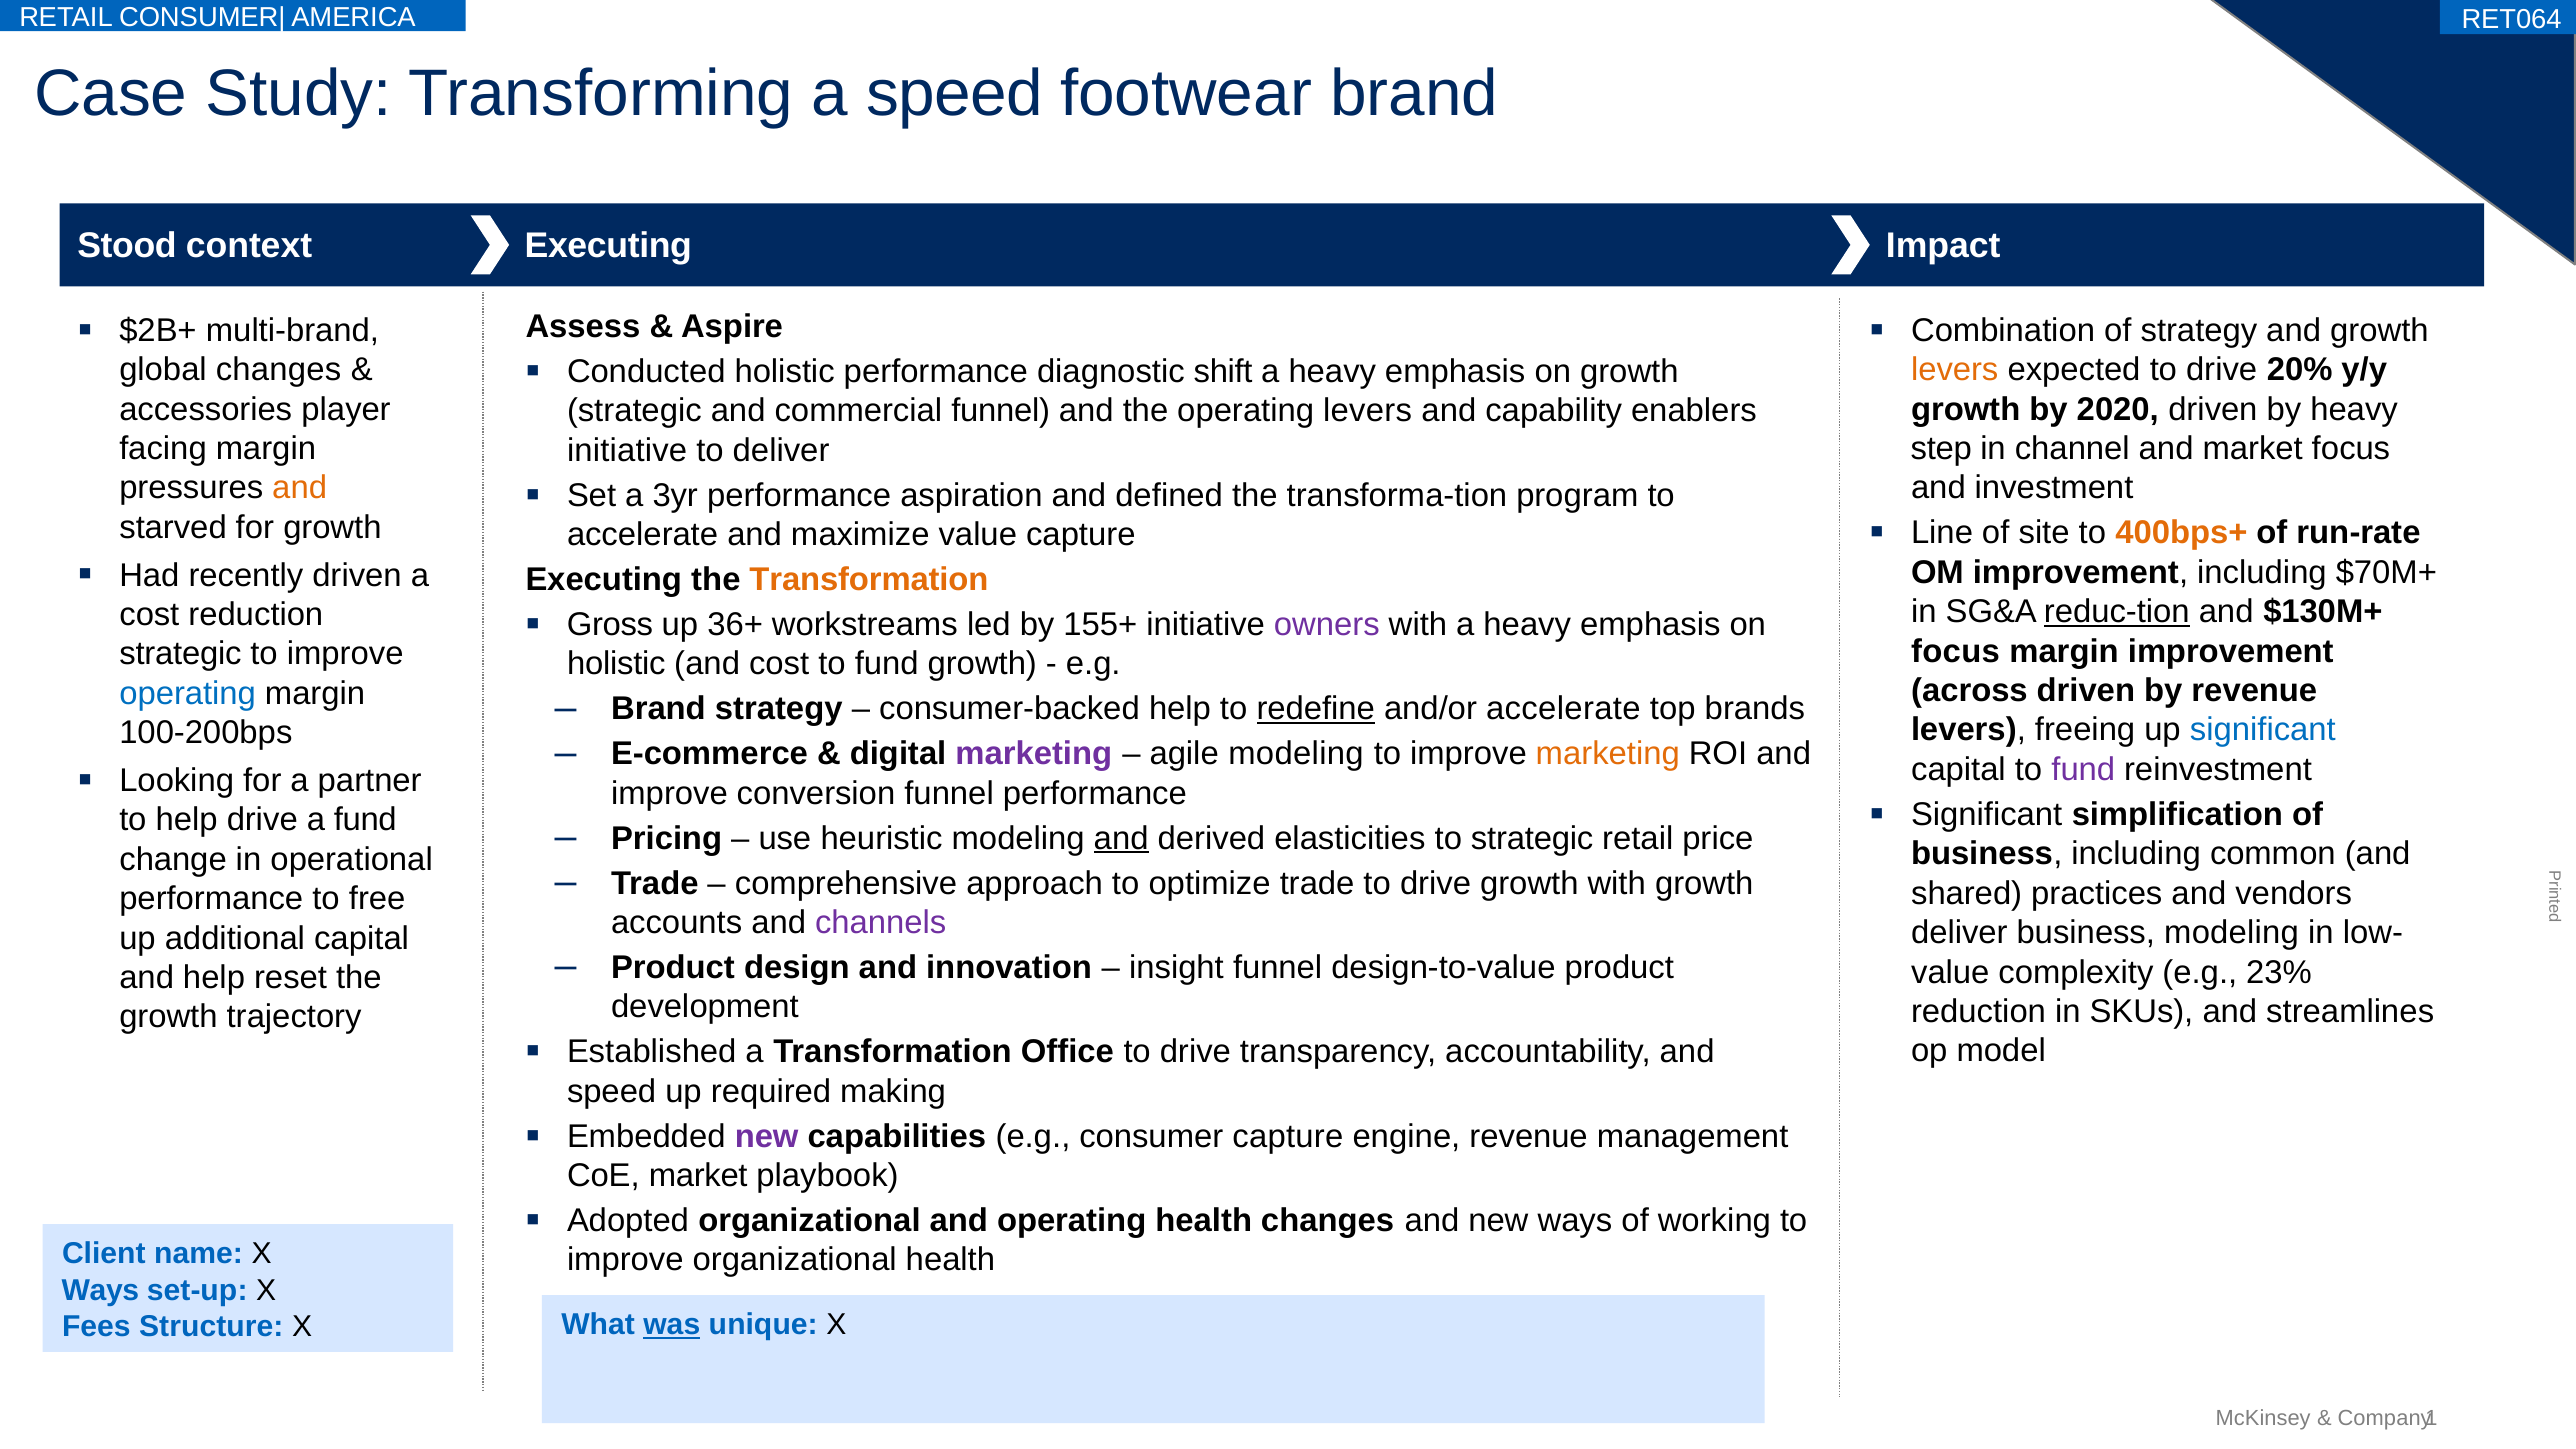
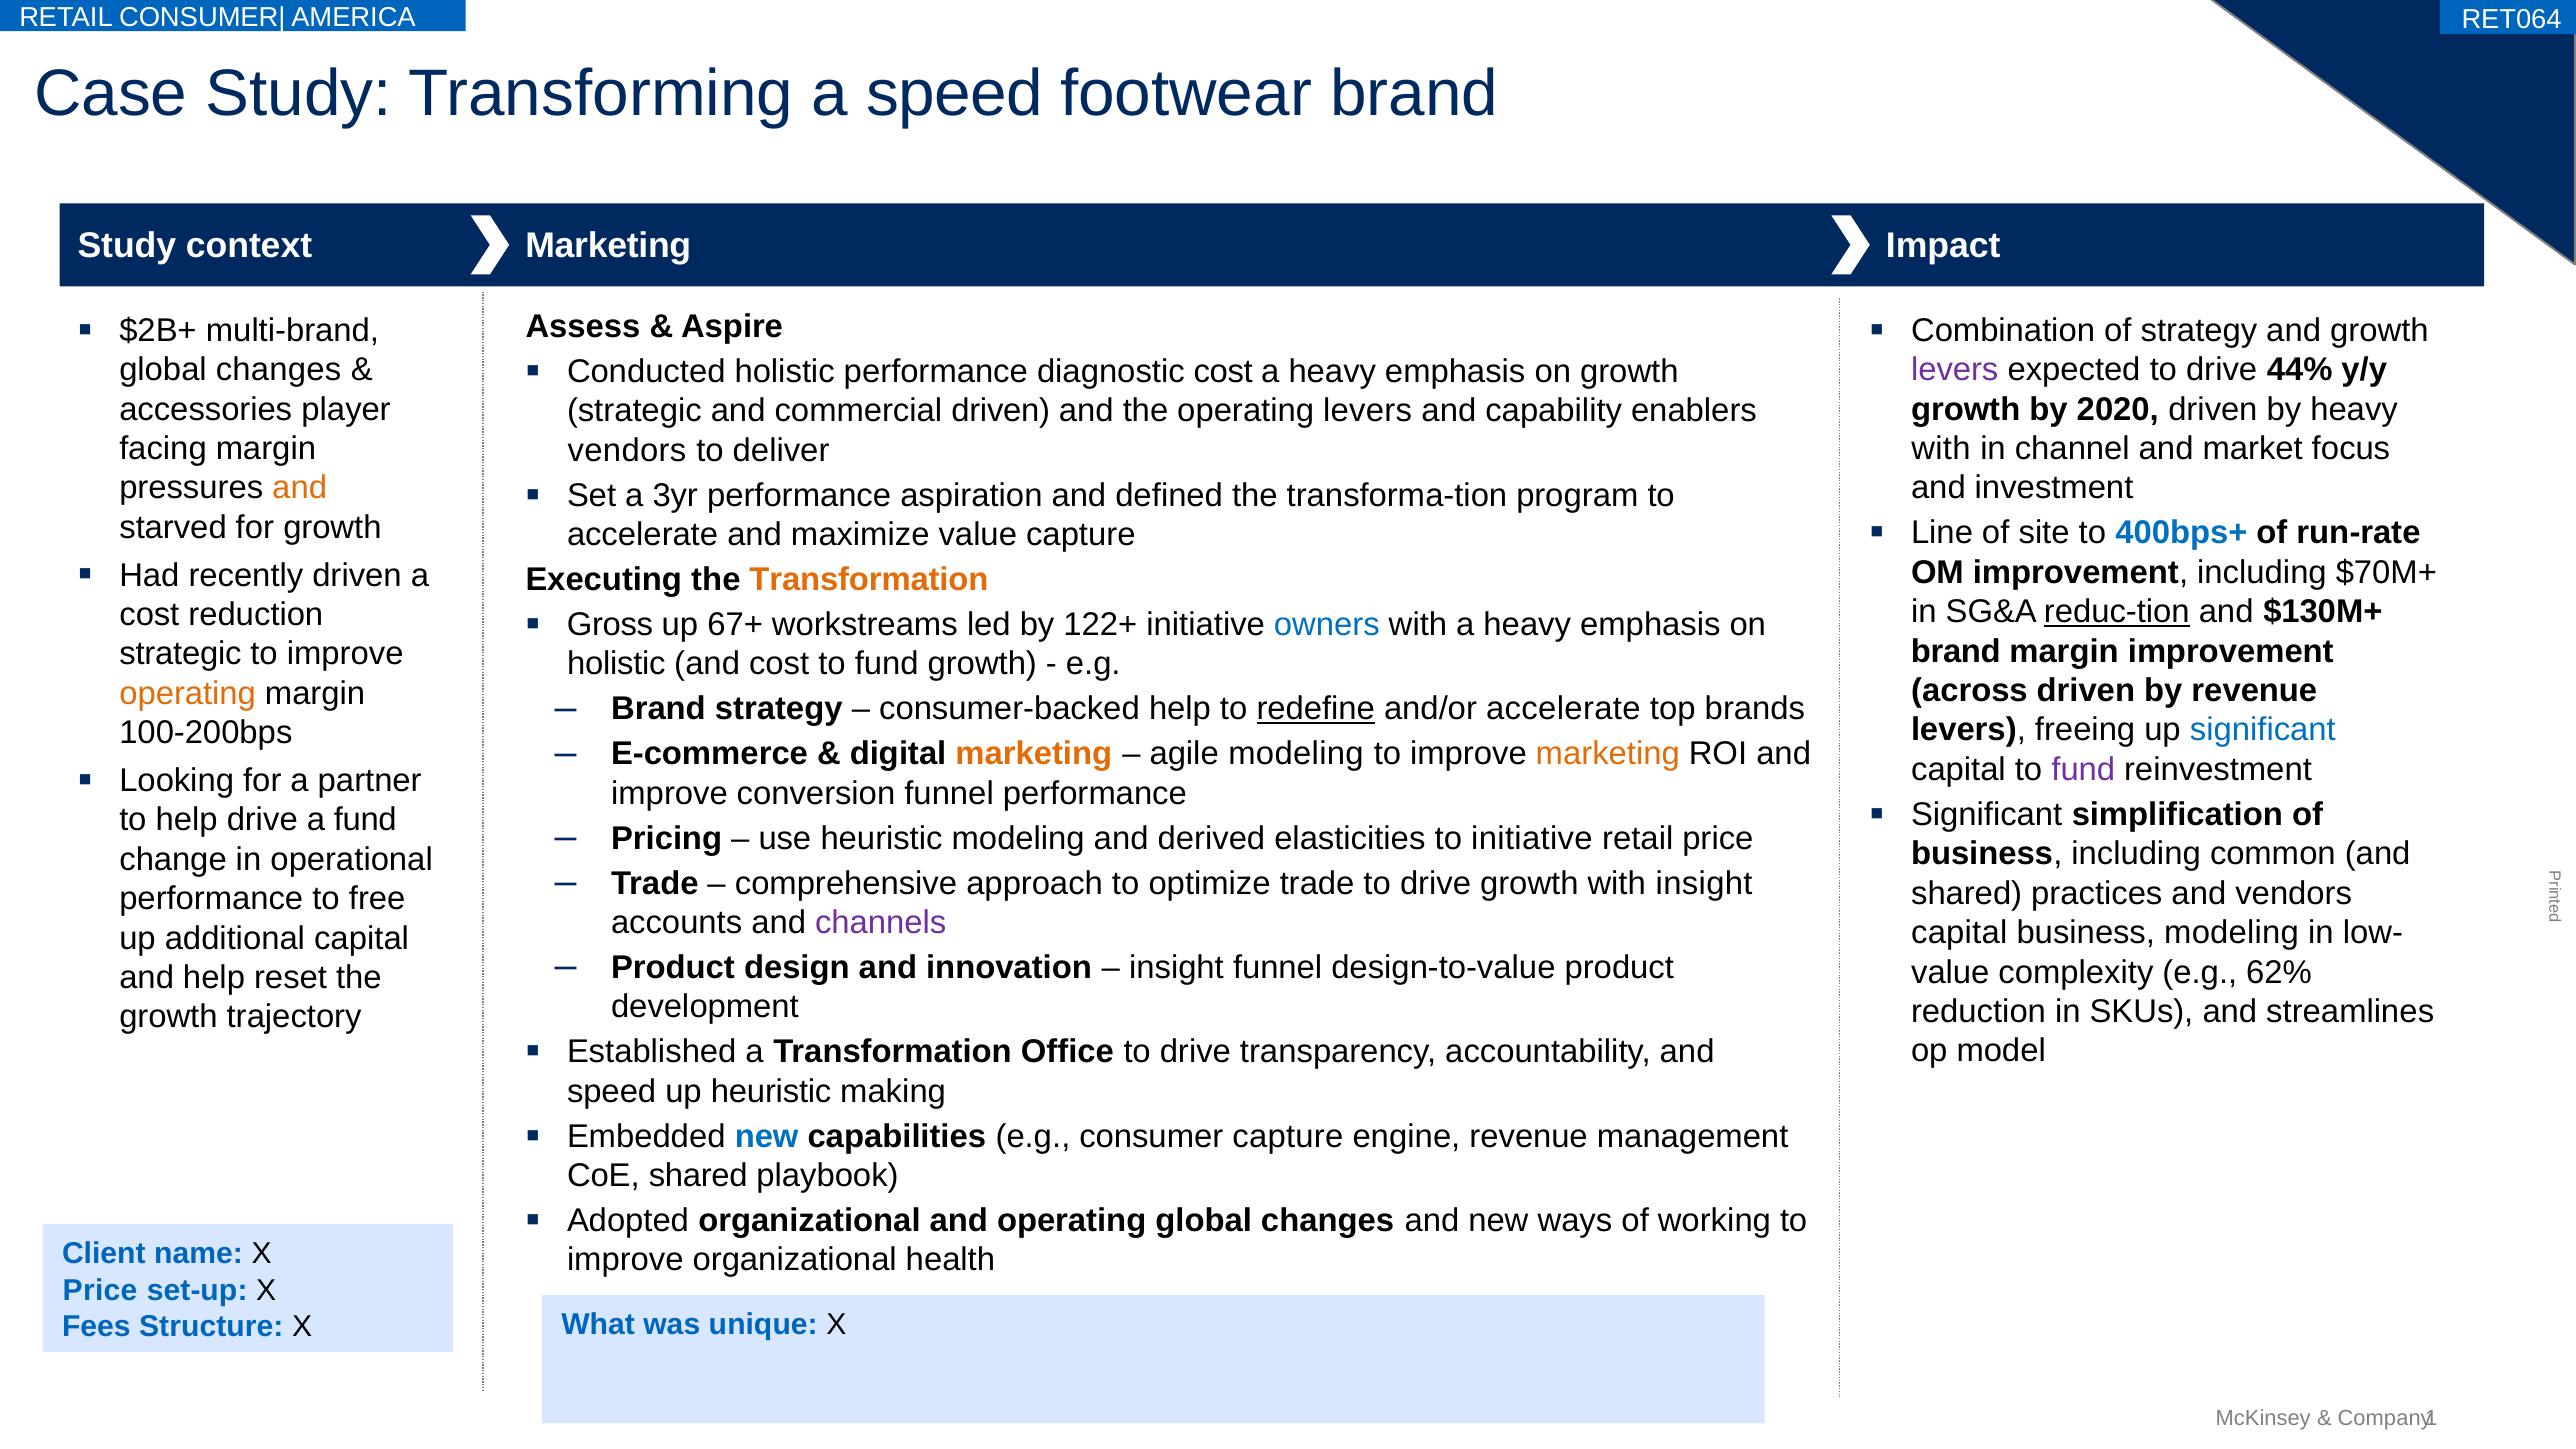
Stood: Stood -> Study (127, 246)
context Executing: Executing -> Marketing (608, 246)
diagnostic shift: shift -> cost (1223, 372)
levers colour: orange -> purple (1955, 370)
20%: 20% -> 44% (2300, 370)
commercial funnel: funnel -> driven (1001, 411)
step: step -> with (1941, 449)
initiative: initiative -> vendors (627, 450)
400bps+ colour: orange -> blue (2181, 533)
36+: 36+ -> 67+ (735, 625)
155+: 155+ -> 122+ (1100, 625)
owners colour: purple -> blue (1327, 625)
focus: focus -> brand (1956, 651)
operating colour: blue -> orange (188, 693)
marketing colour: purple -> orange (1034, 754)
and underline: present -> none (1121, 838)
to strategic: strategic -> initiative (1532, 838)
with growth: growth -> insight (1704, 883)
deliver: deliver -> capital (1959, 933)
23%: 23% -> 62% (2279, 972)
up required: required -> heuristic (771, 1091)
new colour: purple -> blue (767, 1136)
CoE market: market -> shared (698, 1176)
operating health: health -> global (1204, 1221)
Ways: Ways -> Price (100, 1290)
was underline: present -> none (672, 1325)
